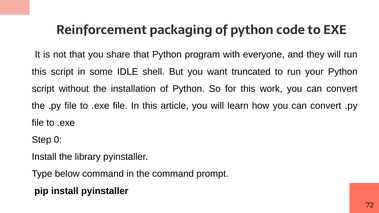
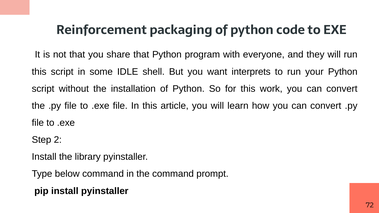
truncated: truncated -> interprets (251, 72)
0: 0 -> 2 (58, 140)
